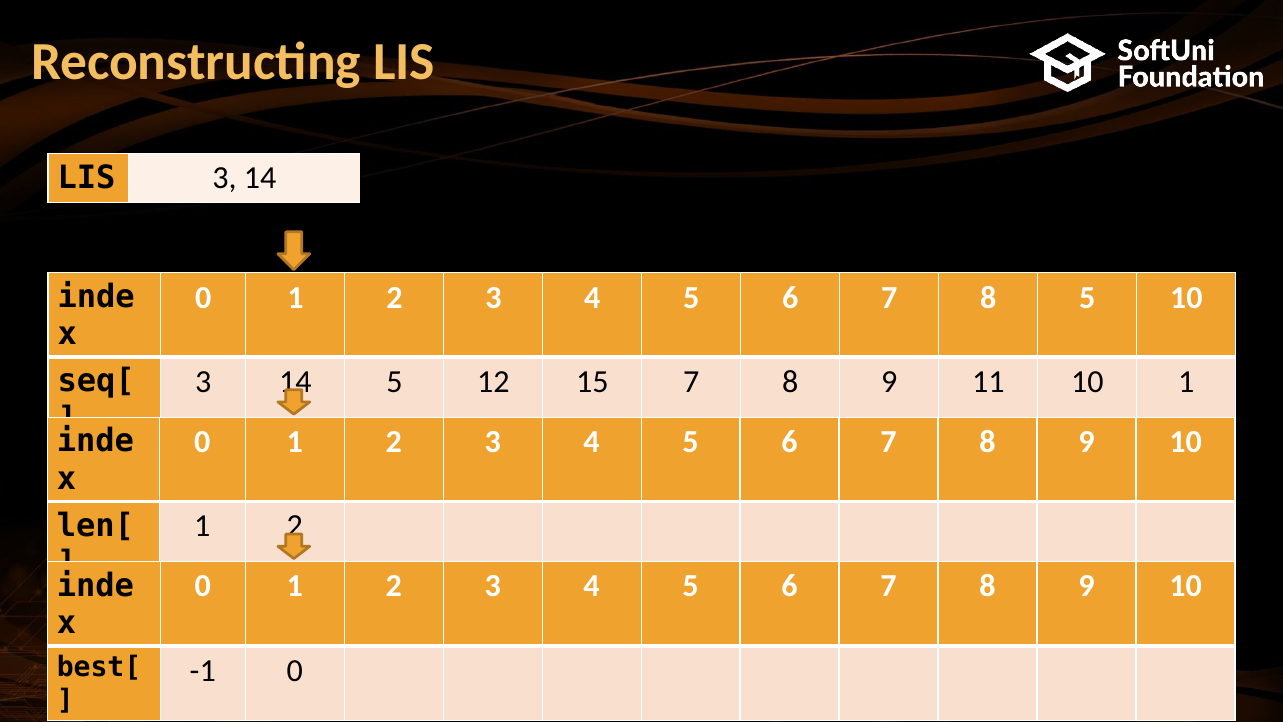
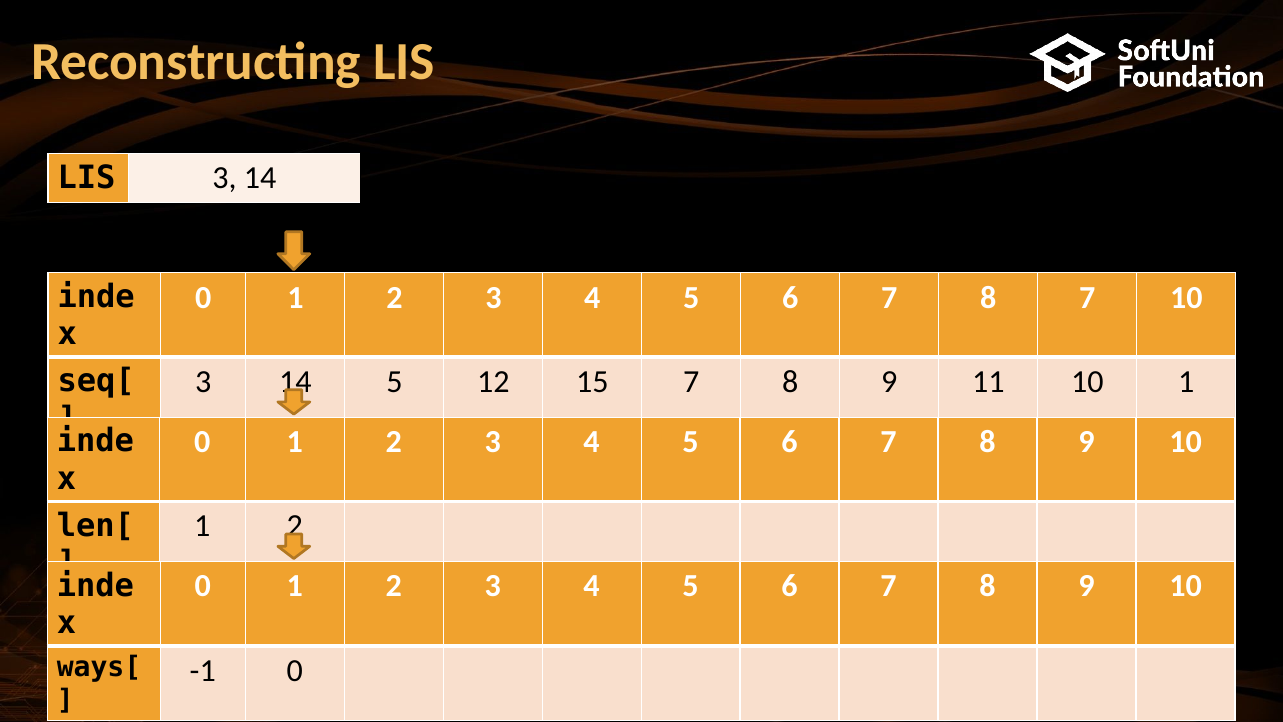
8 5: 5 -> 7 (1087, 297)
best[: best[ -> ways[ (99, 667)
